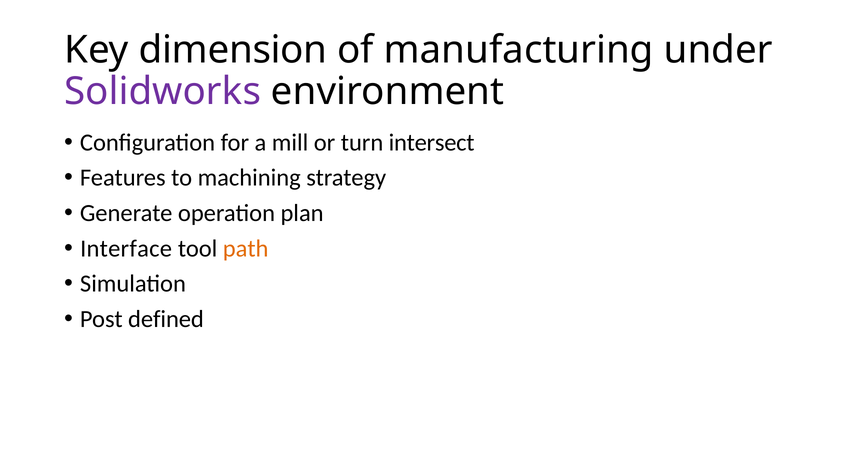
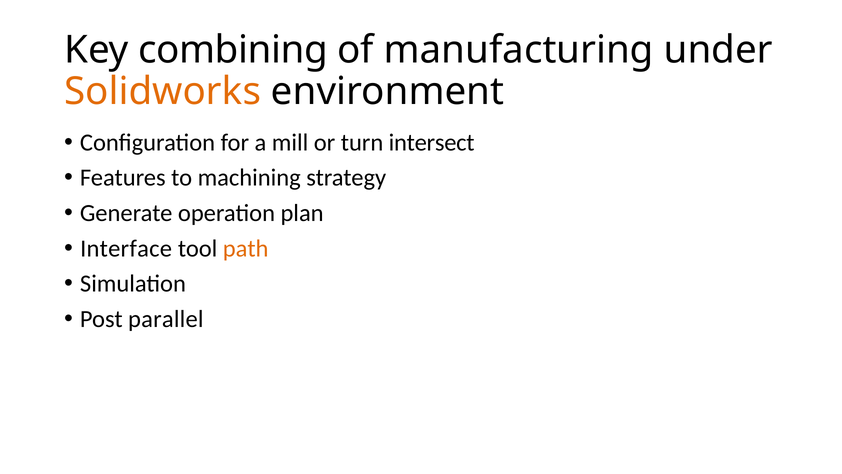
dimension: dimension -> combining (233, 50)
Solidworks colour: purple -> orange (163, 92)
defined: defined -> parallel (166, 319)
